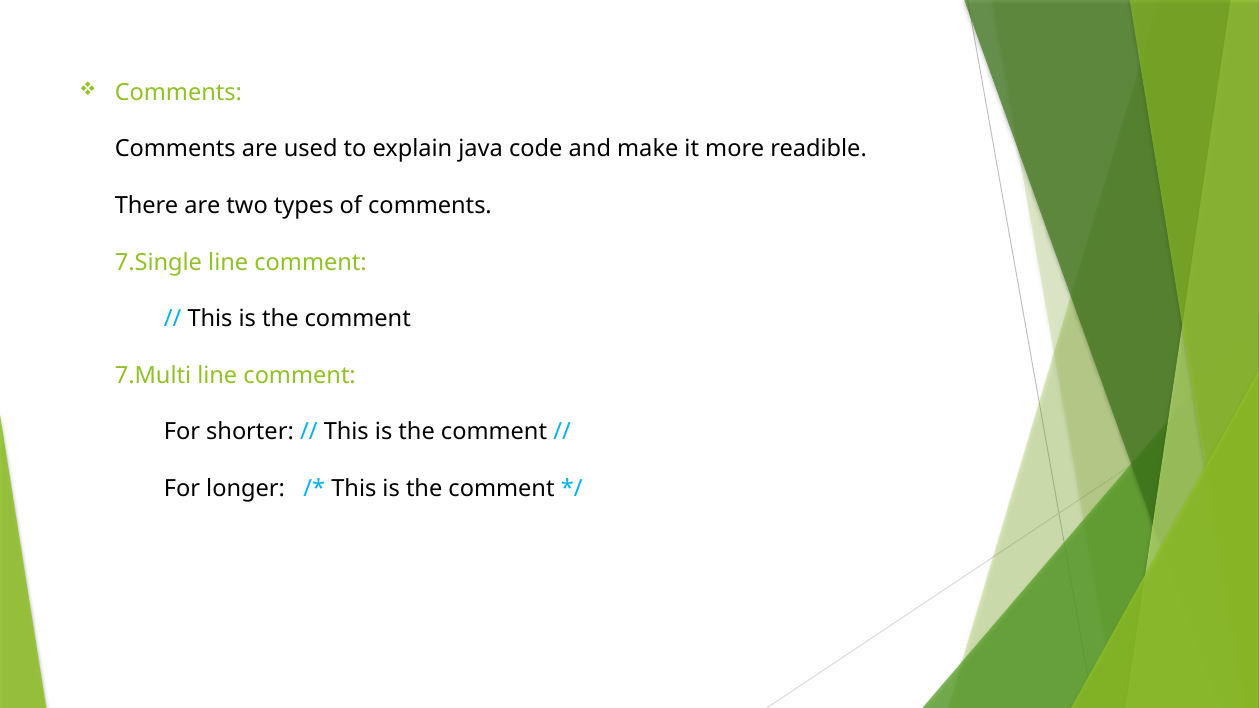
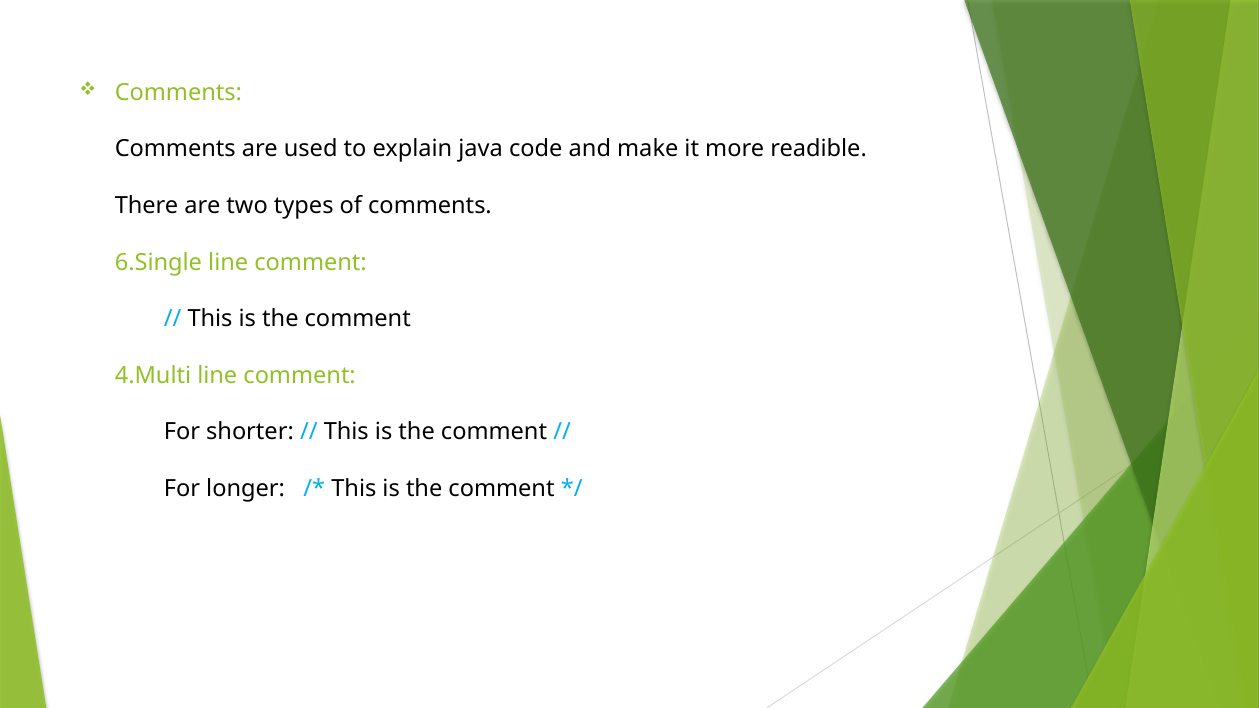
7.Single: 7.Single -> 6.Single (158, 262)
7.Multi: 7.Multi -> 4.Multi (153, 376)
